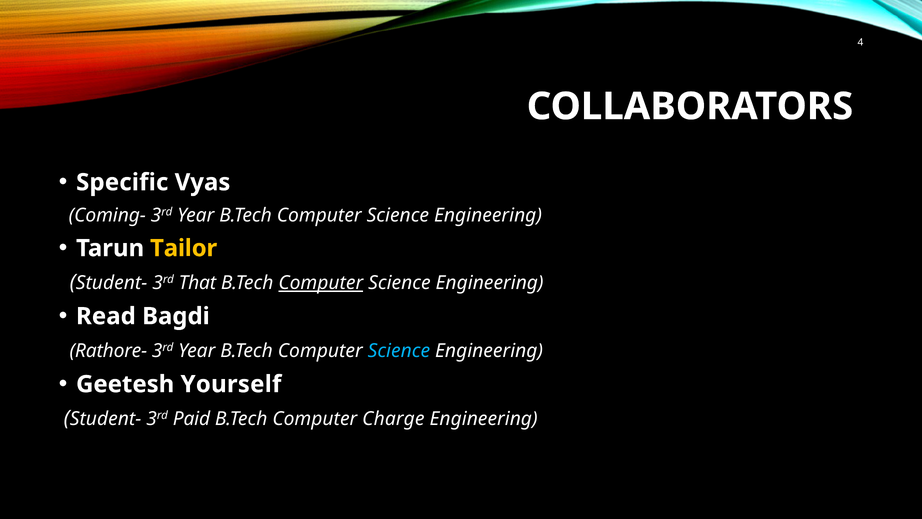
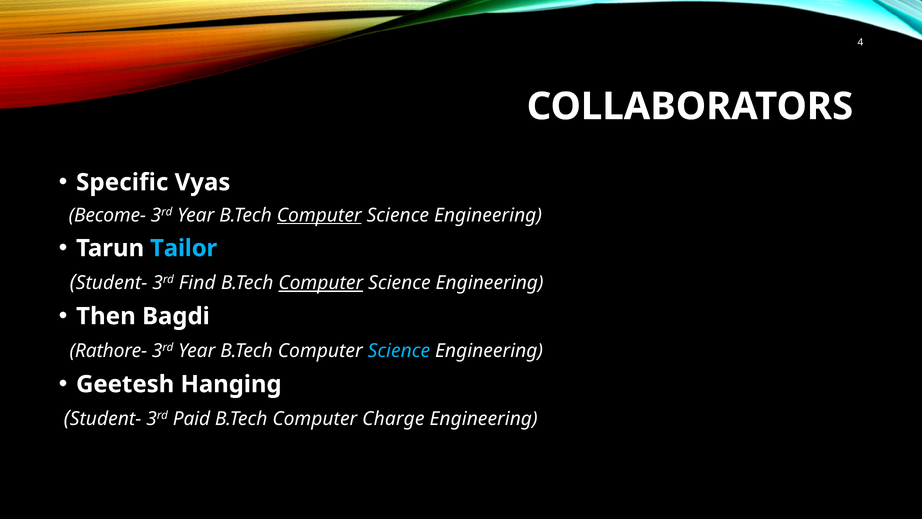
Coming-: Coming- -> Become- (107, 215)
Computer underline: none -> present (319, 215)
Tailor colour: yellow -> light blue (184, 248)
That: That -> Find (197, 283)
Read: Read -> Then (106, 316)
Yourself: Yourself -> Hanging (231, 384)
